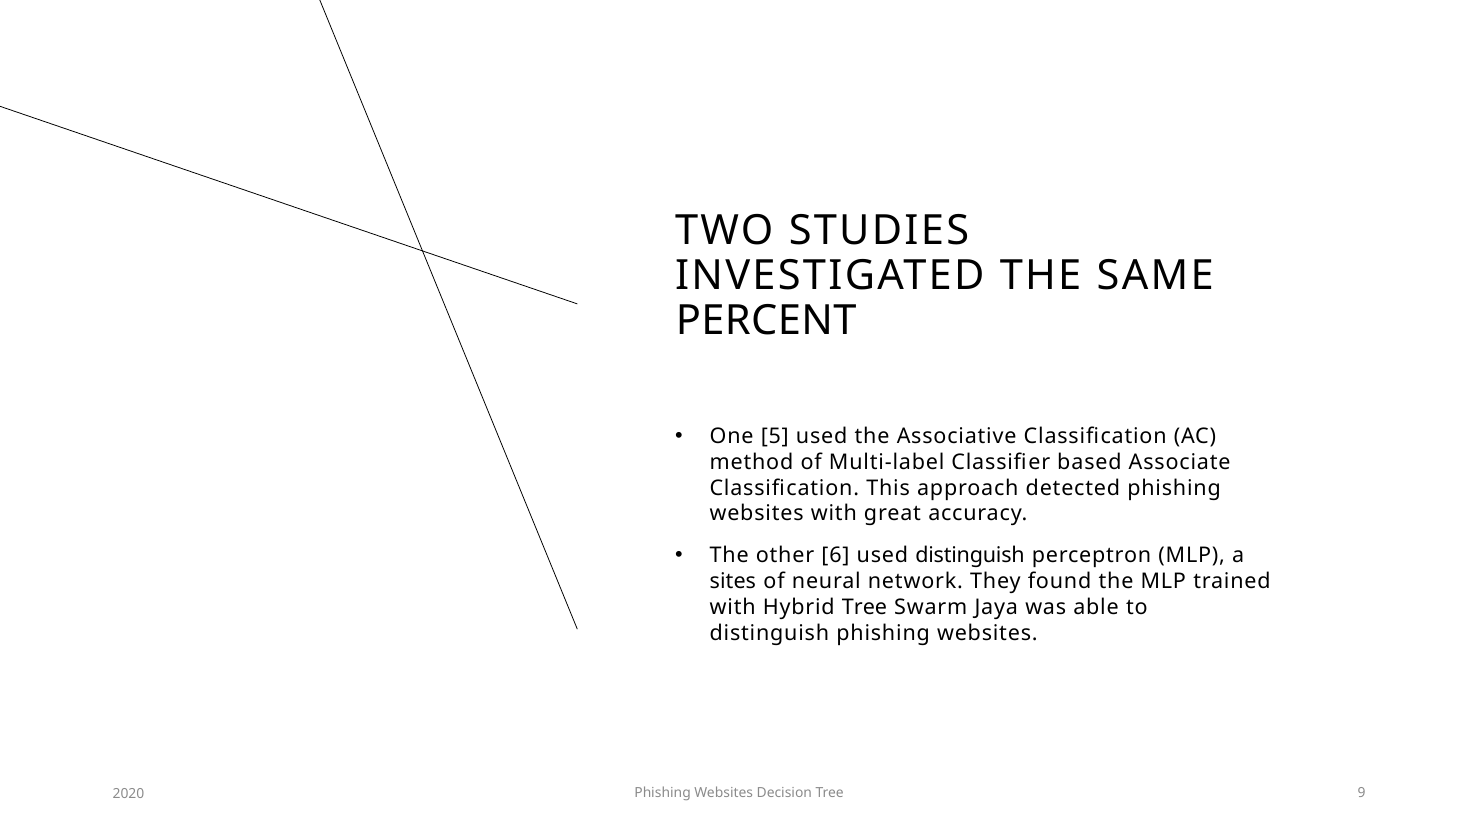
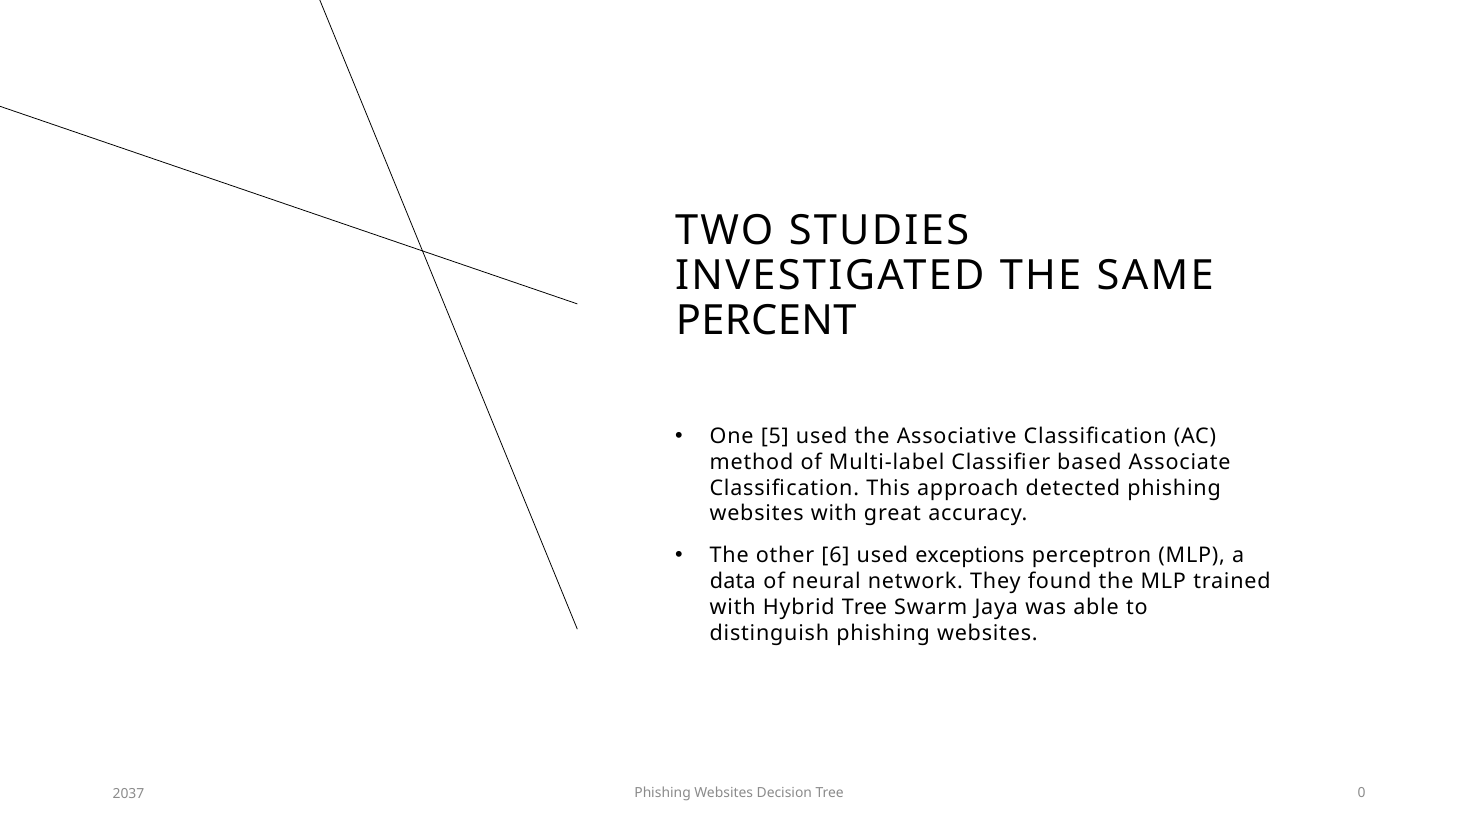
used distinguish: distinguish -> exceptions (970, 555)
sites: sites -> data (733, 581)
9: 9 -> 0 (1361, 793)
2020: 2020 -> 2037 (129, 794)
